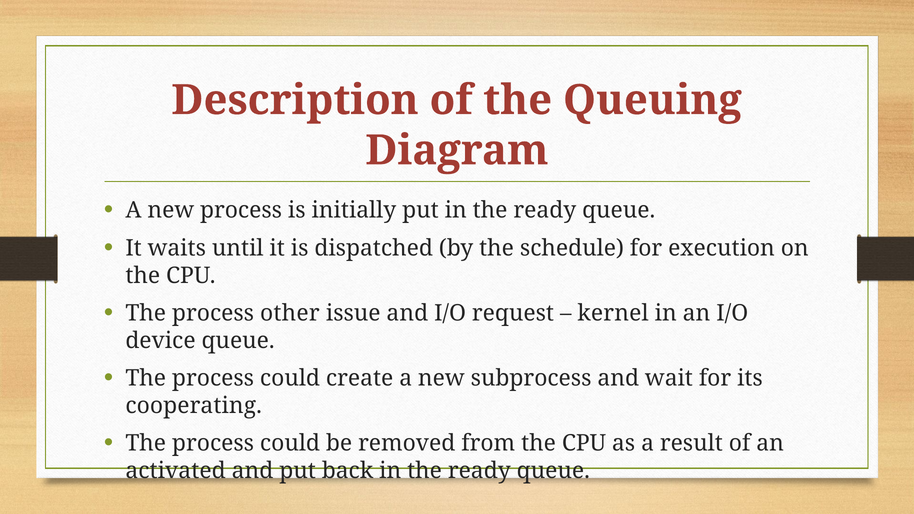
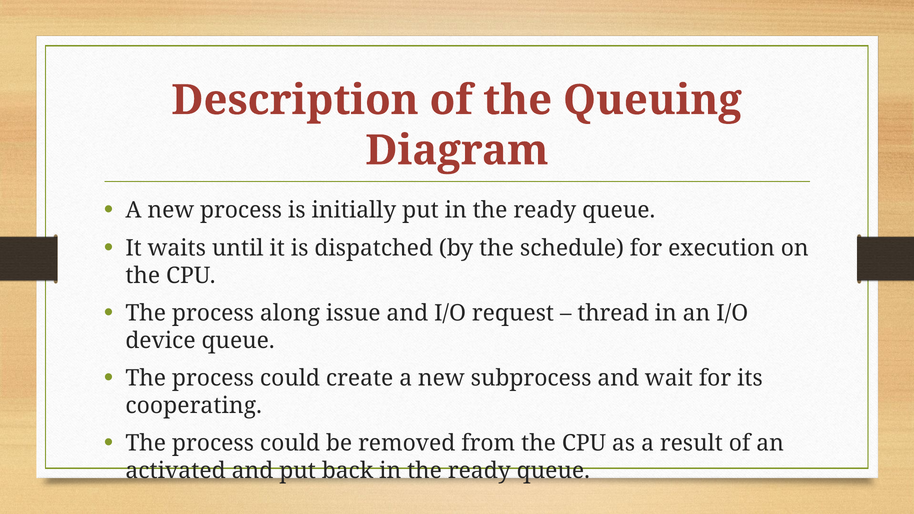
other: other -> along (290, 313)
kernel: kernel -> thread (613, 313)
